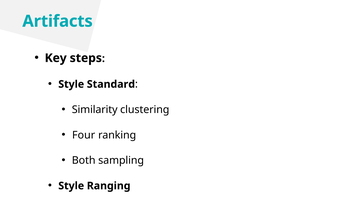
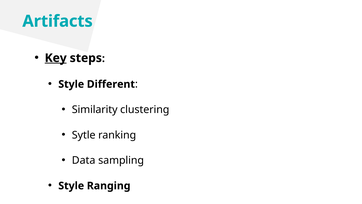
Key underline: none -> present (56, 58)
Standard: Standard -> Different (111, 84)
Four: Four -> Sytle (84, 135)
Both: Both -> Data (84, 160)
